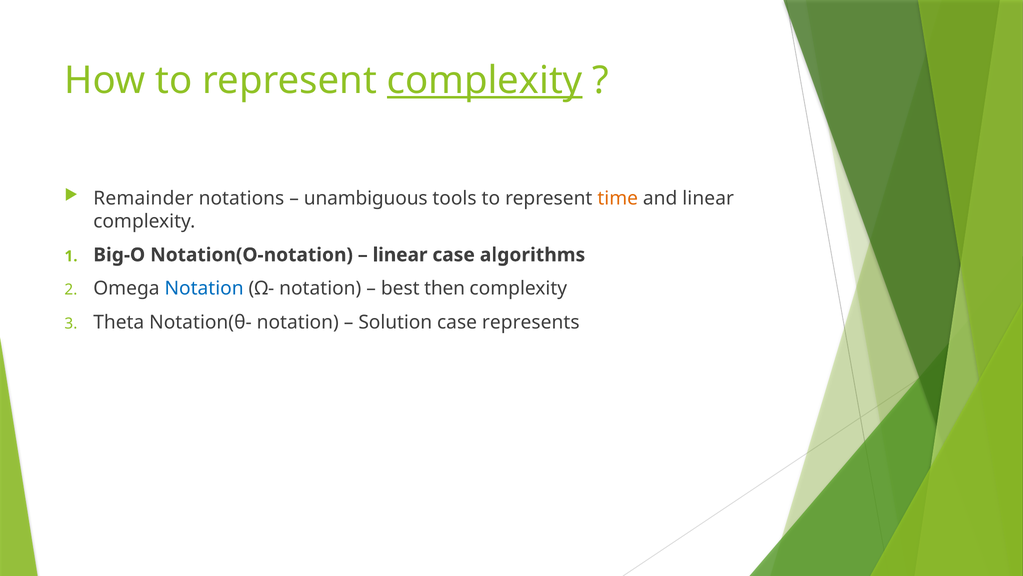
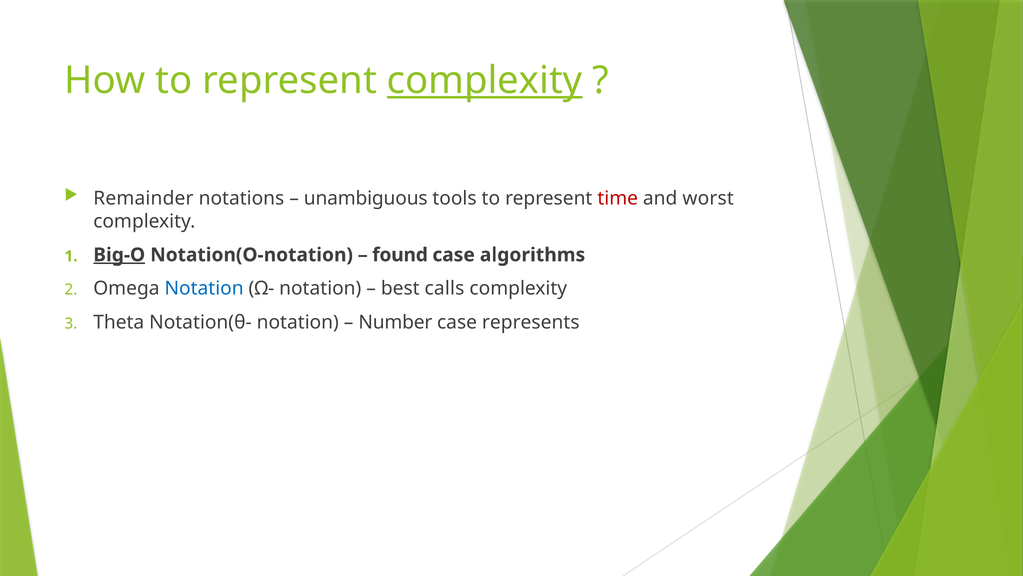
time colour: orange -> red (618, 198)
and linear: linear -> worst (708, 198)
Big-O underline: none -> present (119, 255)
linear: linear -> found (400, 255)
then: then -> calls (444, 288)
Solution: Solution -> Number (395, 322)
